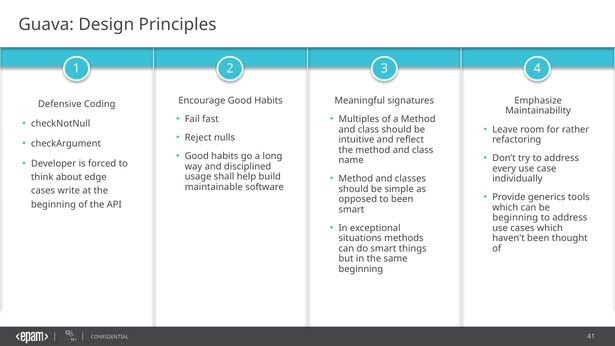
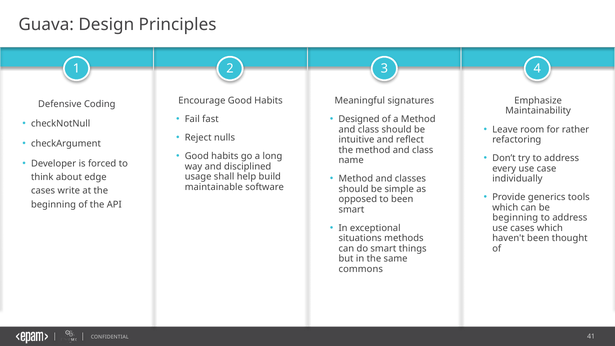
Multiples: Multiples -> Designed (359, 119)
beginning: beginning -> commons (361, 269)
